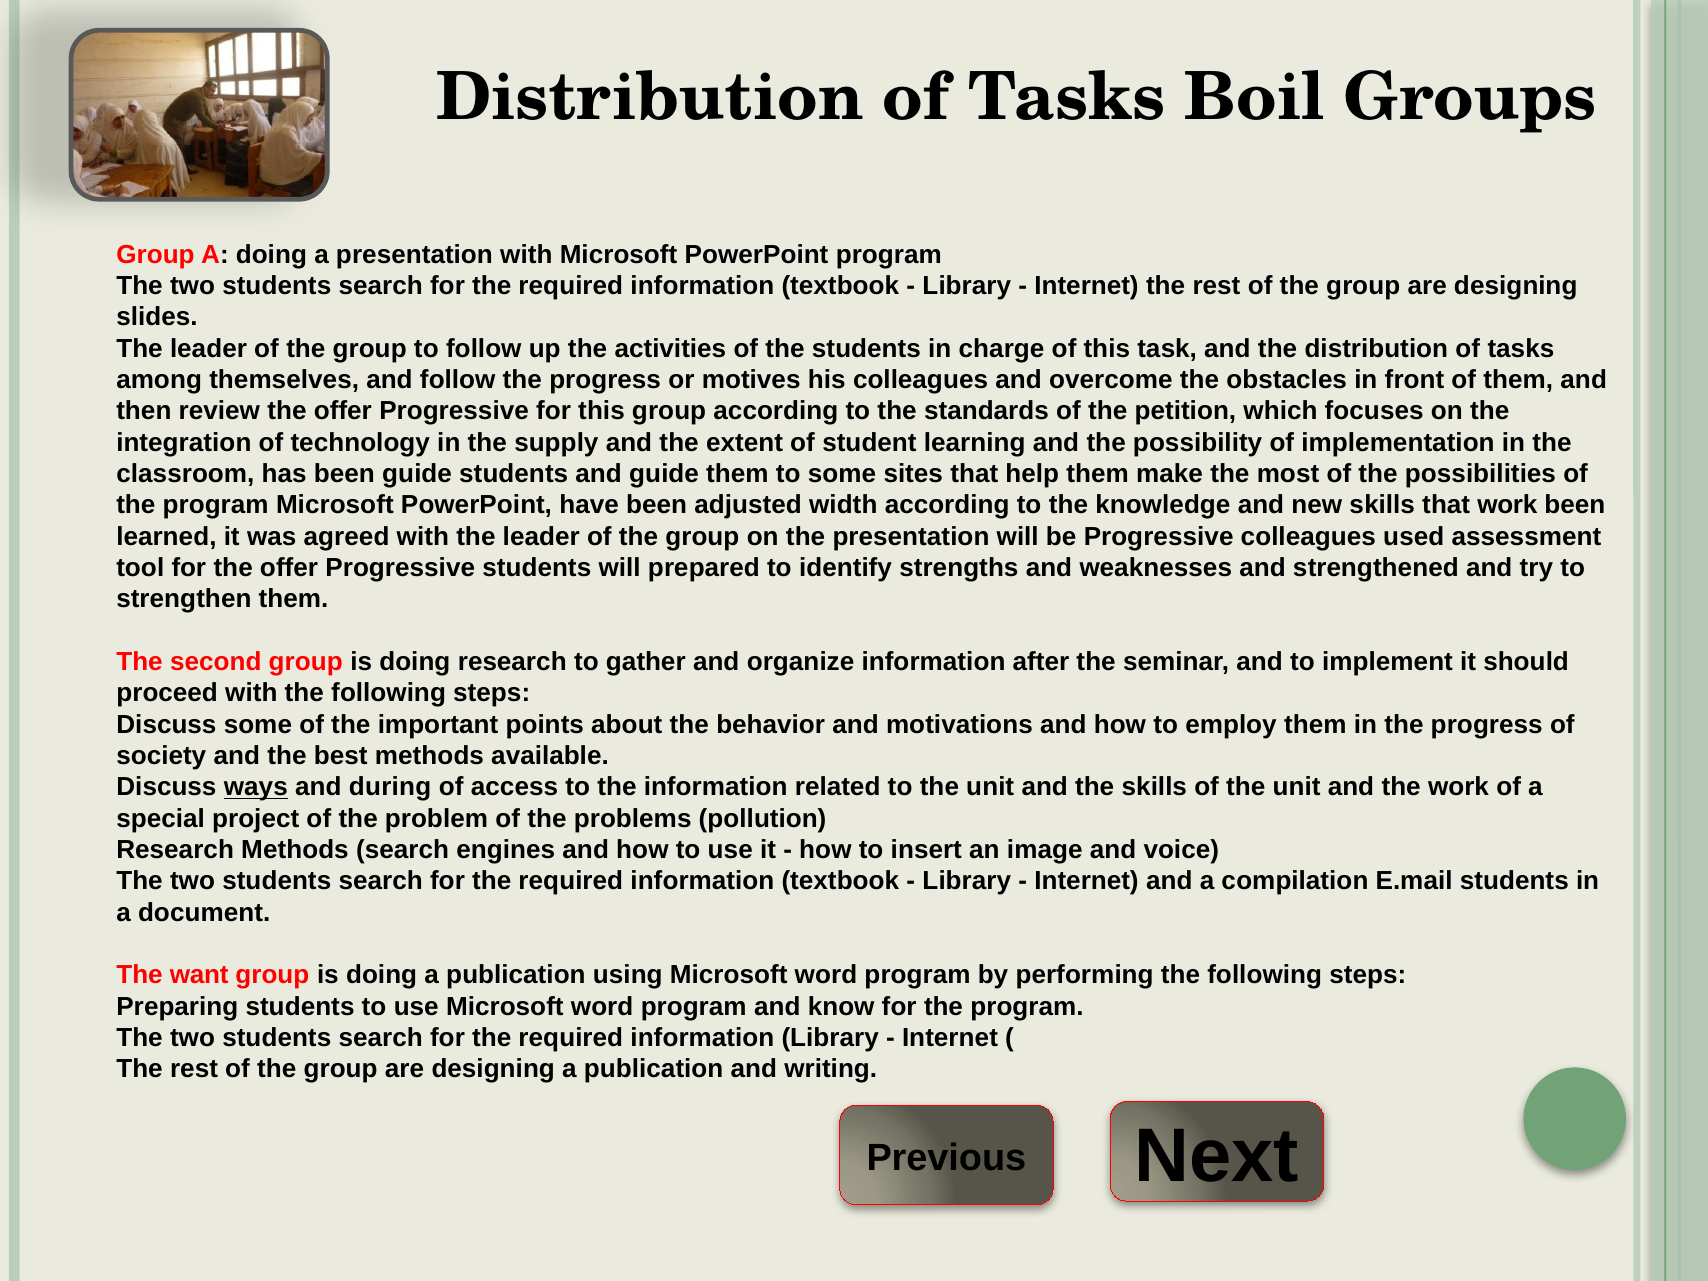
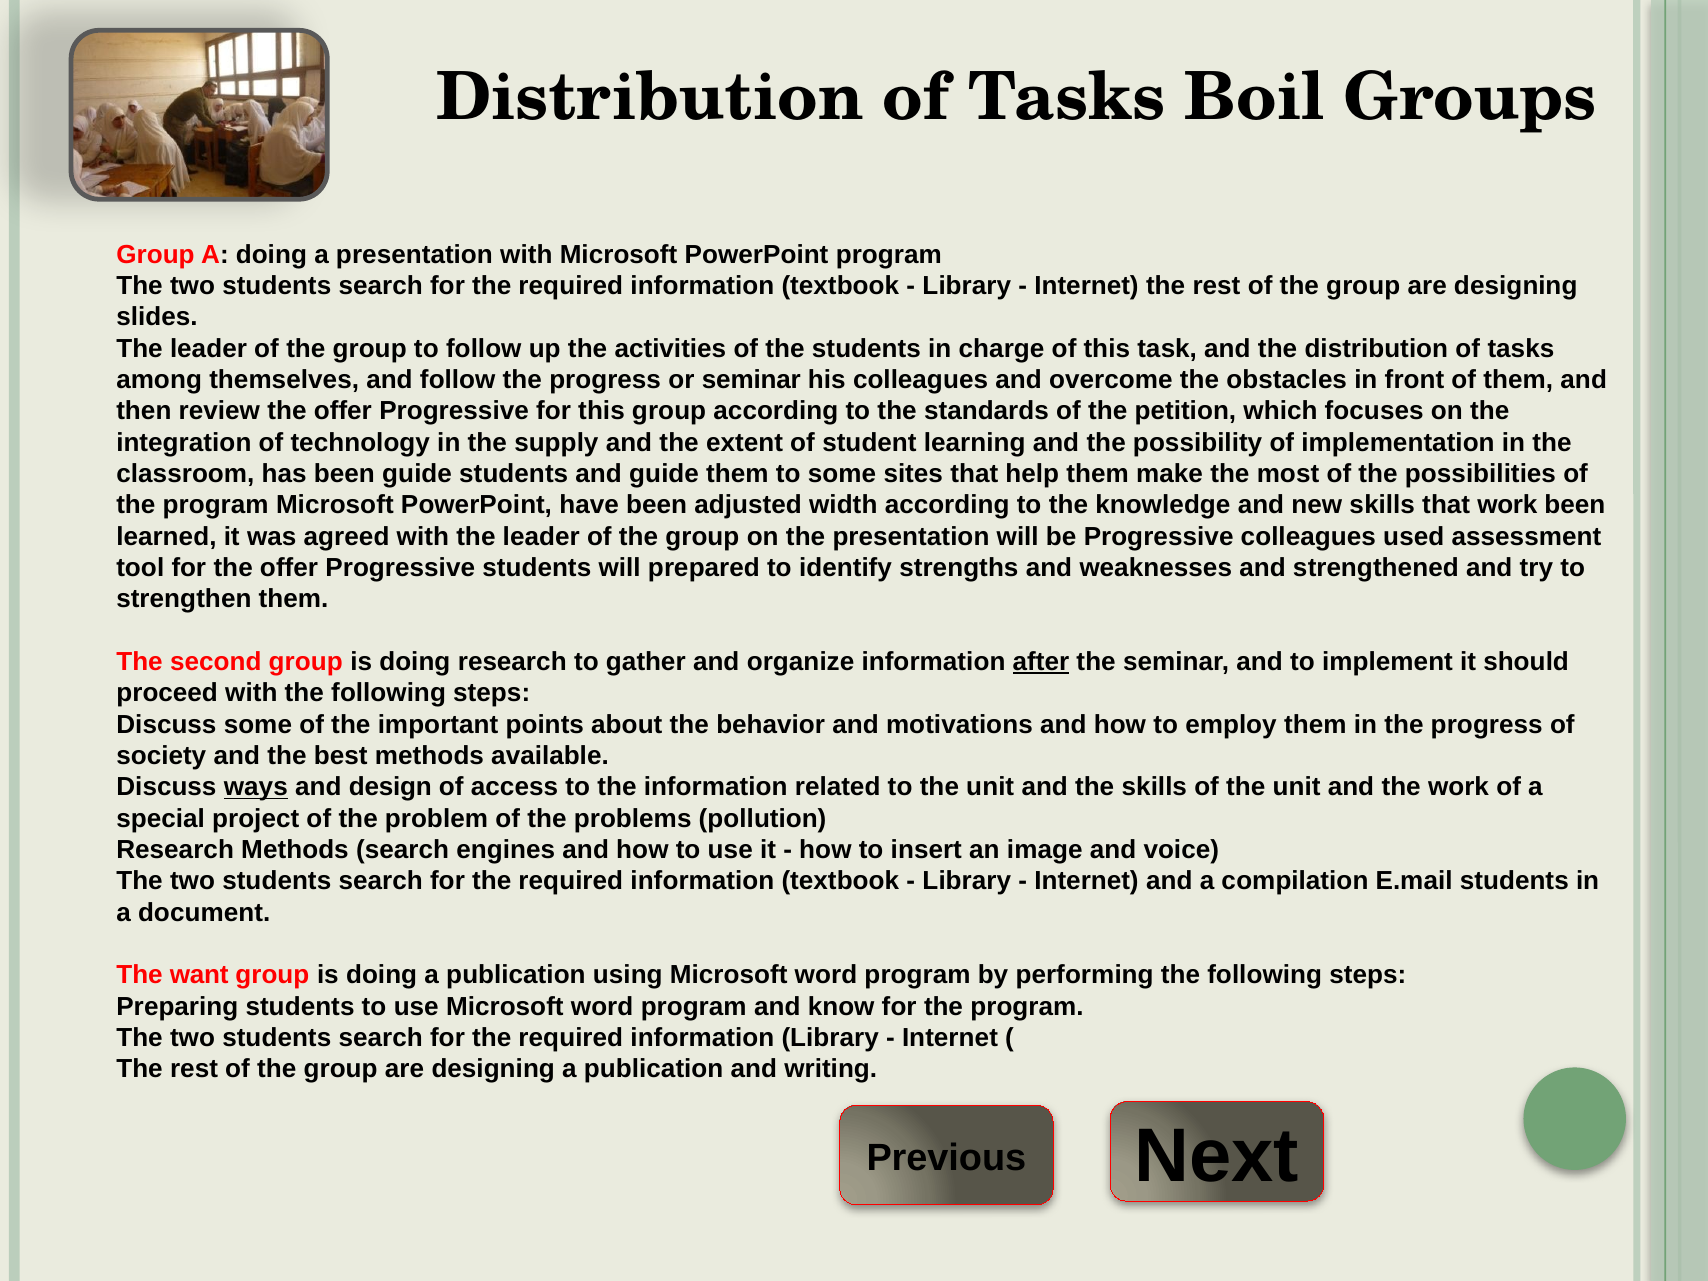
or motives: motives -> seminar (751, 380)
after underline: none -> present (1041, 662)
during: during -> design (390, 787)
